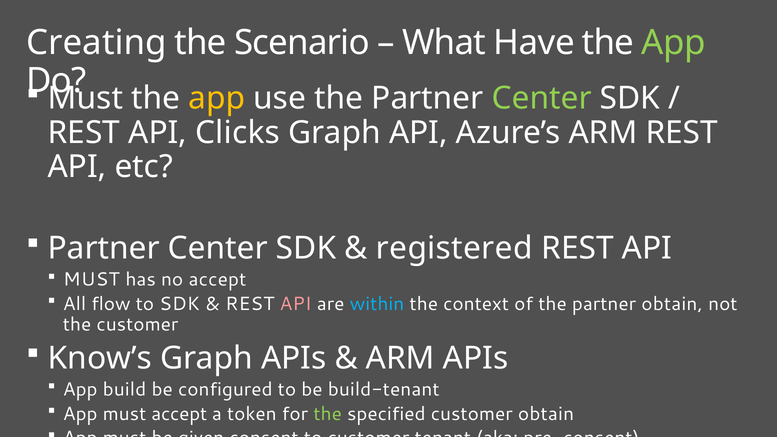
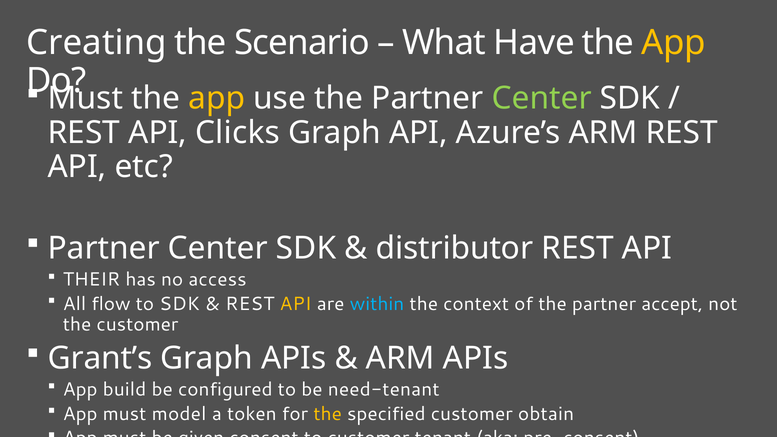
App colour: light green -> yellow (673, 43)
registered: registered -> distributor (454, 248)
MUST: MUST -> THEIR (92, 280)
no accept: accept -> access (218, 280)
API colour: pink -> yellow (296, 304)
partner obtain: obtain -> accept (672, 304)
Know’s: Know’s -> Grant’s (100, 358)
build-tenant: build-tenant -> need-tenant (384, 389)
must accept: accept -> model (179, 414)
the colour: light green -> yellow (328, 414)
